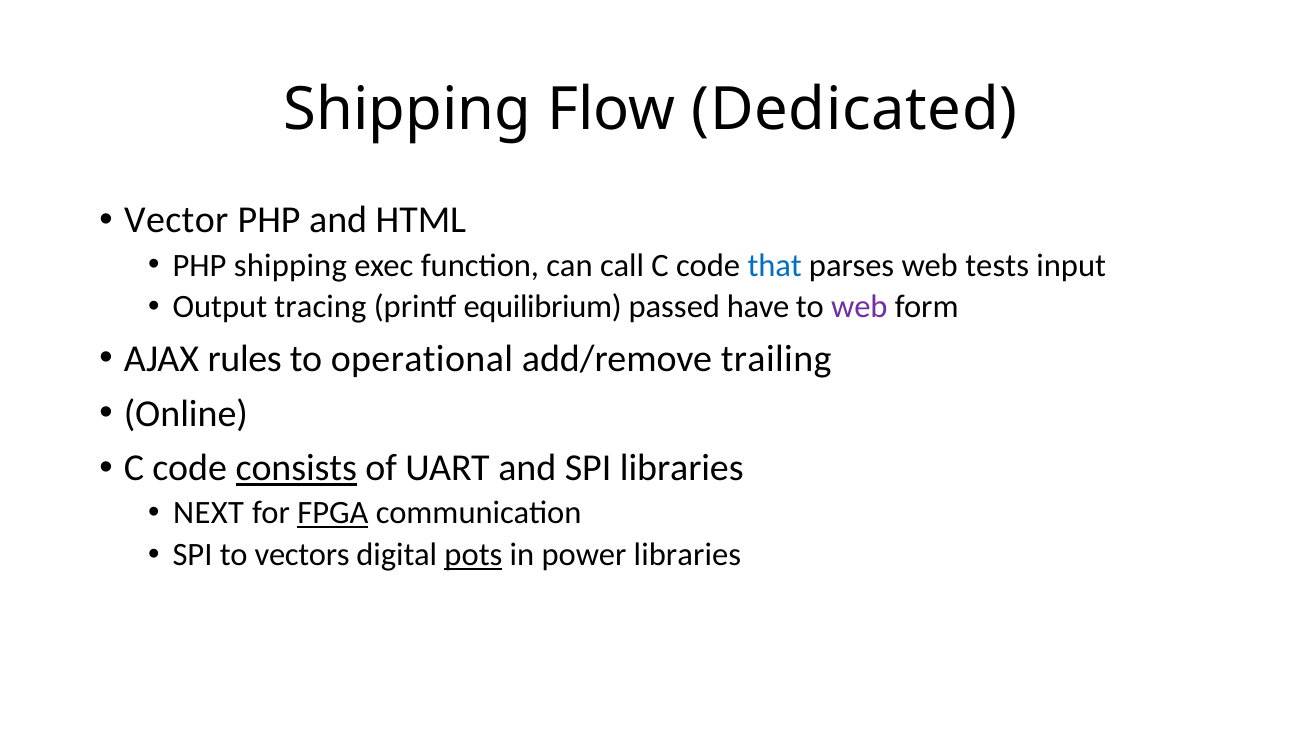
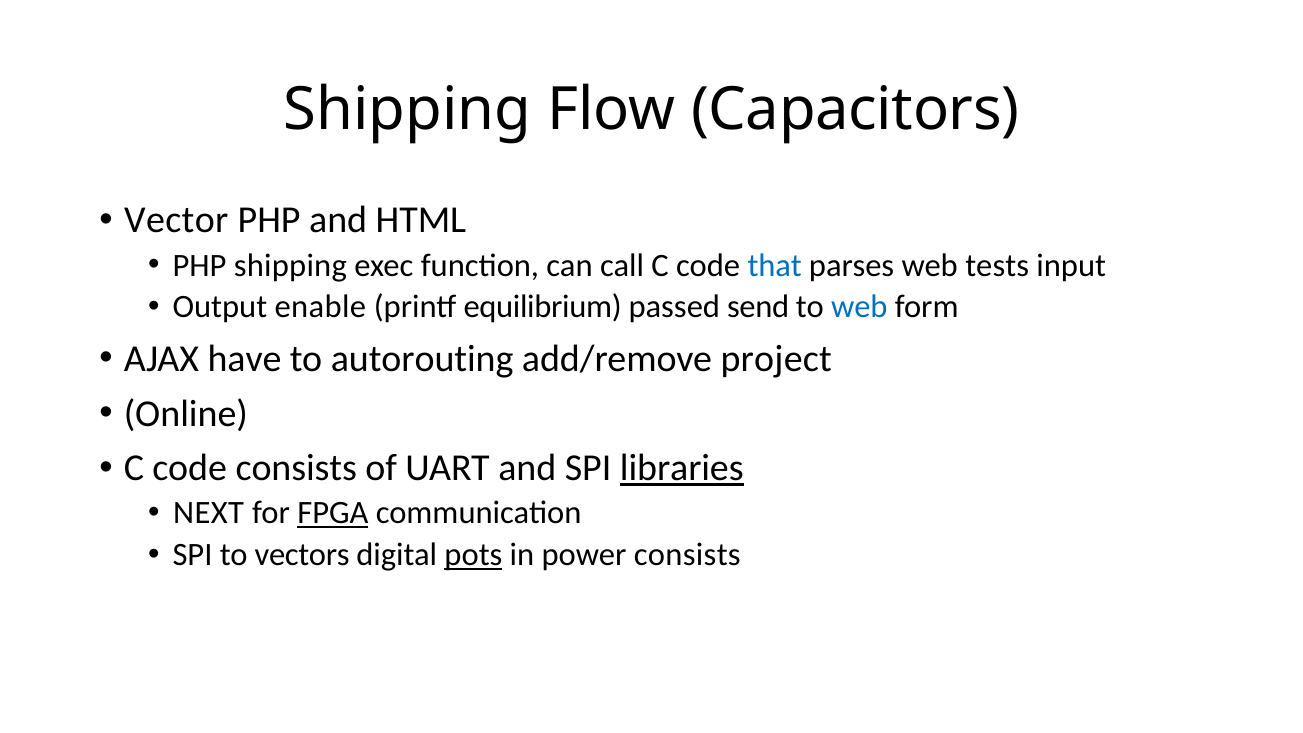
Dedicated: Dedicated -> Capacitors (855, 109)
tracing: tracing -> enable (320, 307)
have: have -> send (758, 307)
web colour: purple -> blue (859, 307)
rules: rules -> have (245, 359)
operational: operational -> autorouting (422, 359)
trailing: trailing -> project (776, 359)
consists underline: present -> none (296, 468)
libraries underline: none -> present (682, 468)
power libraries: libraries -> consists (687, 555)
